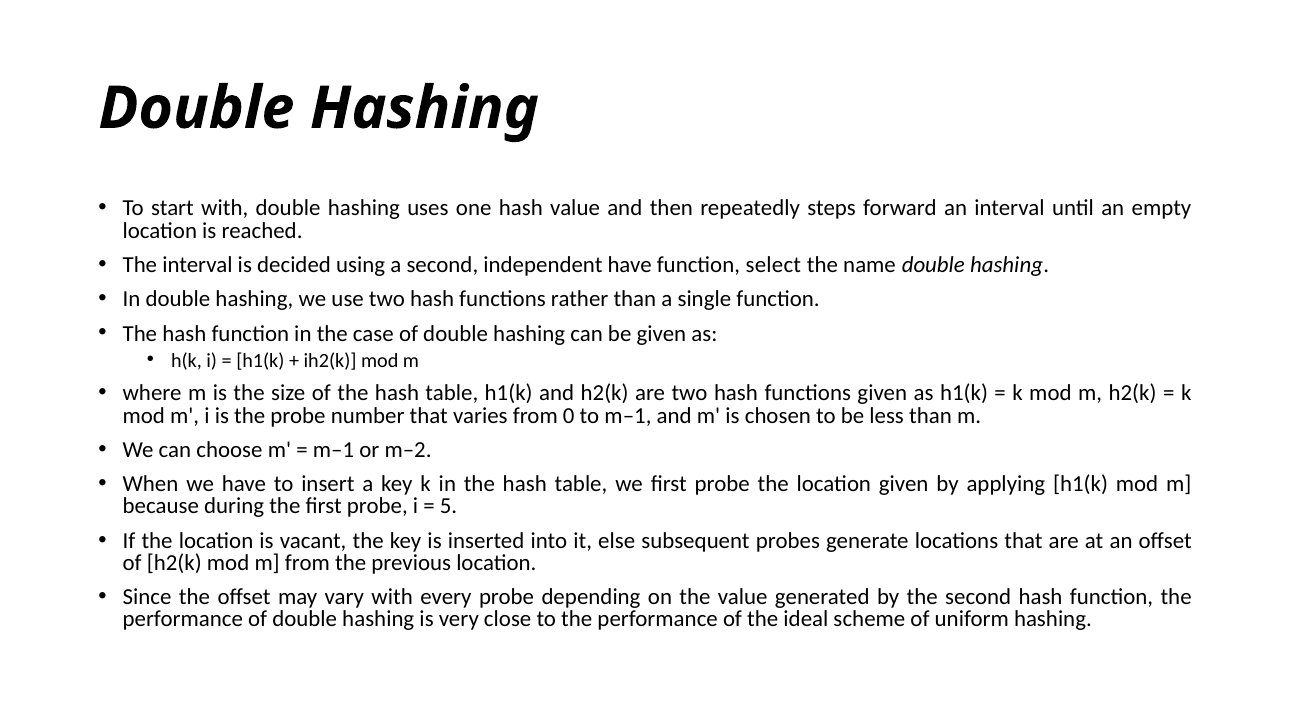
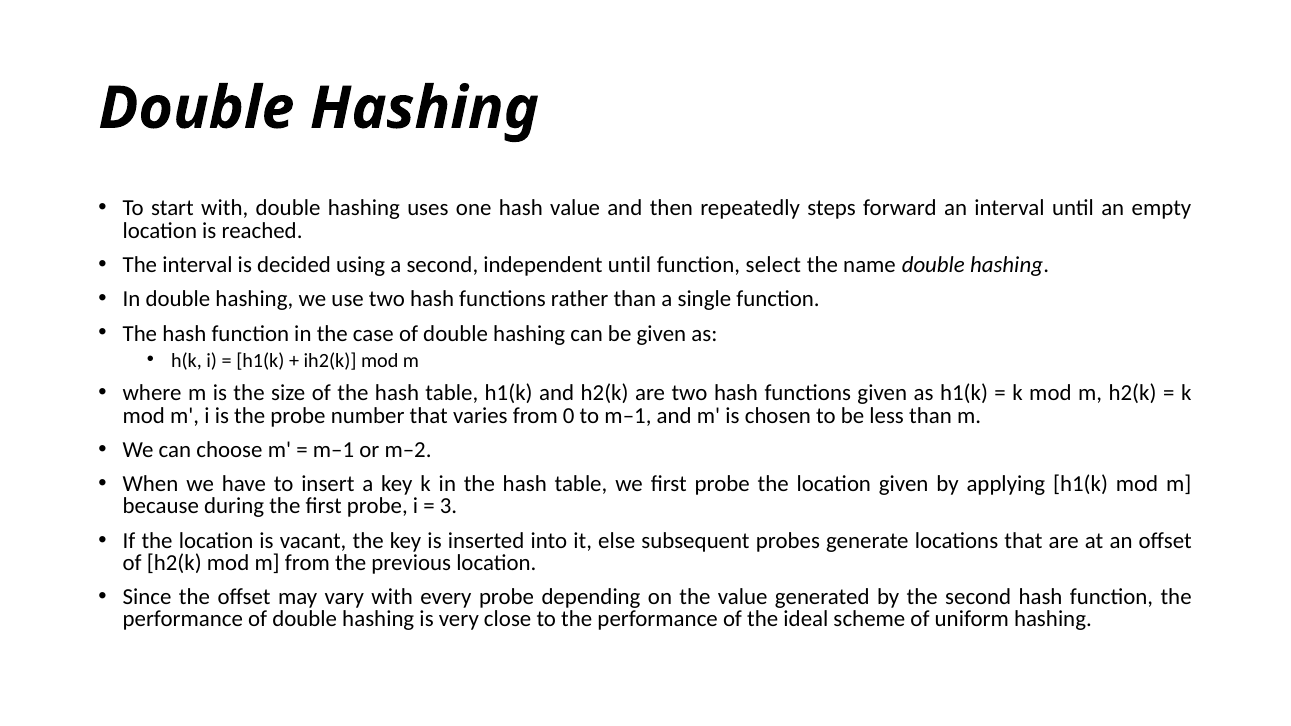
independent have: have -> until (629, 265)
5: 5 -> 3 (449, 507)
